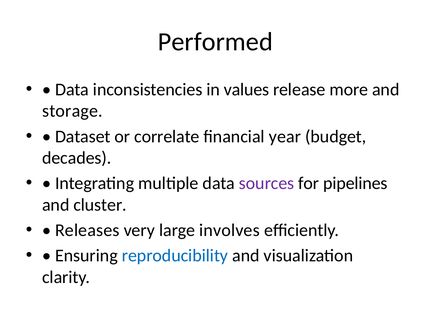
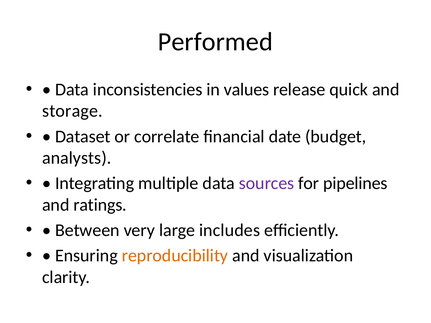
more: more -> quick (349, 90)
year: year -> date (285, 137)
decades: decades -> analysts (77, 158)
cluster: cluster -> ratings (100, 205)
Releases: Releases -> Between (87, 230)
involves: involves -> includes (230, 230)
reproducibility colour: blue -> orange (175, 256)
